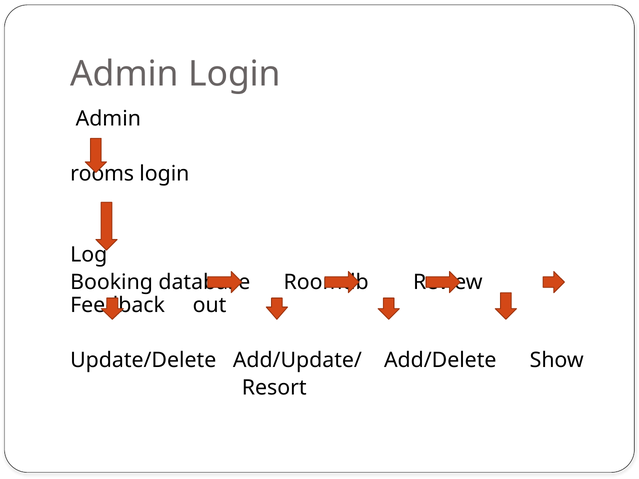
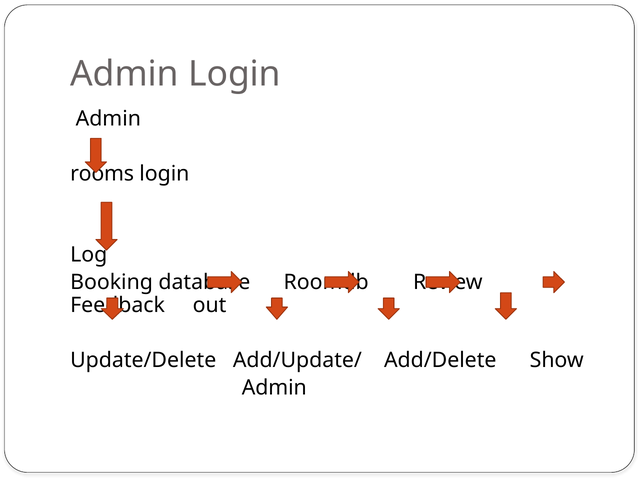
Resort: Resort -> Admin (274, 388)
